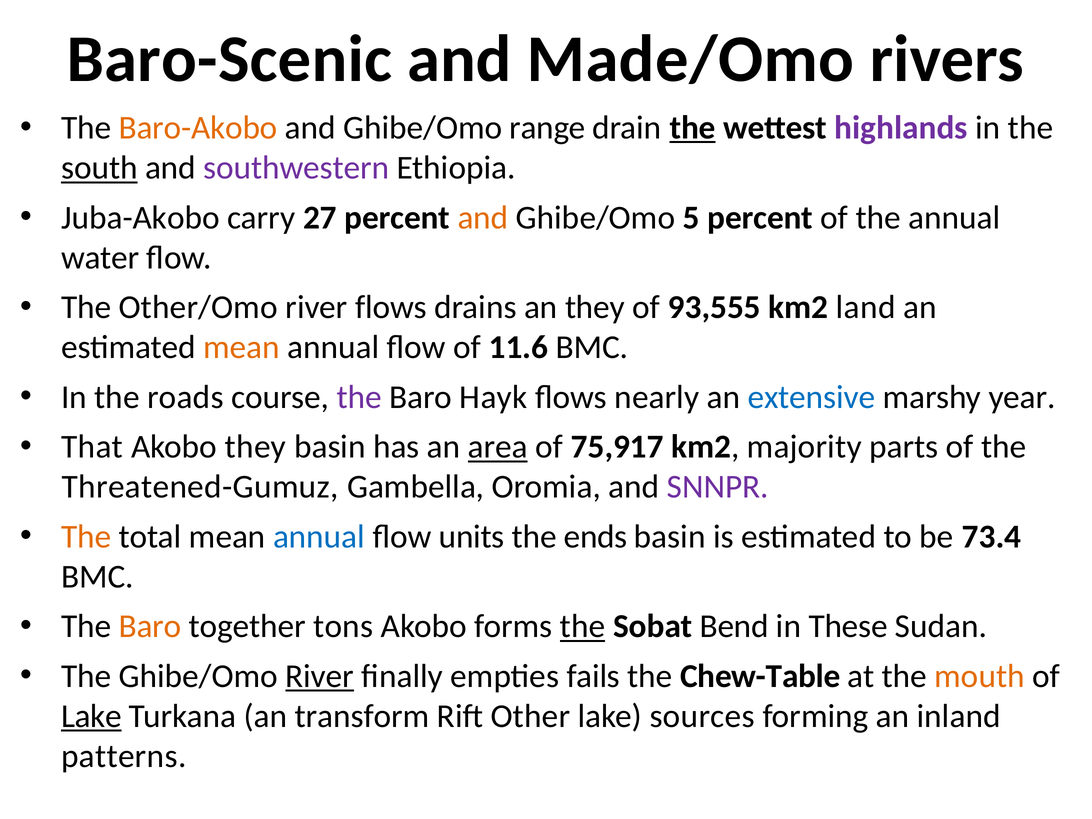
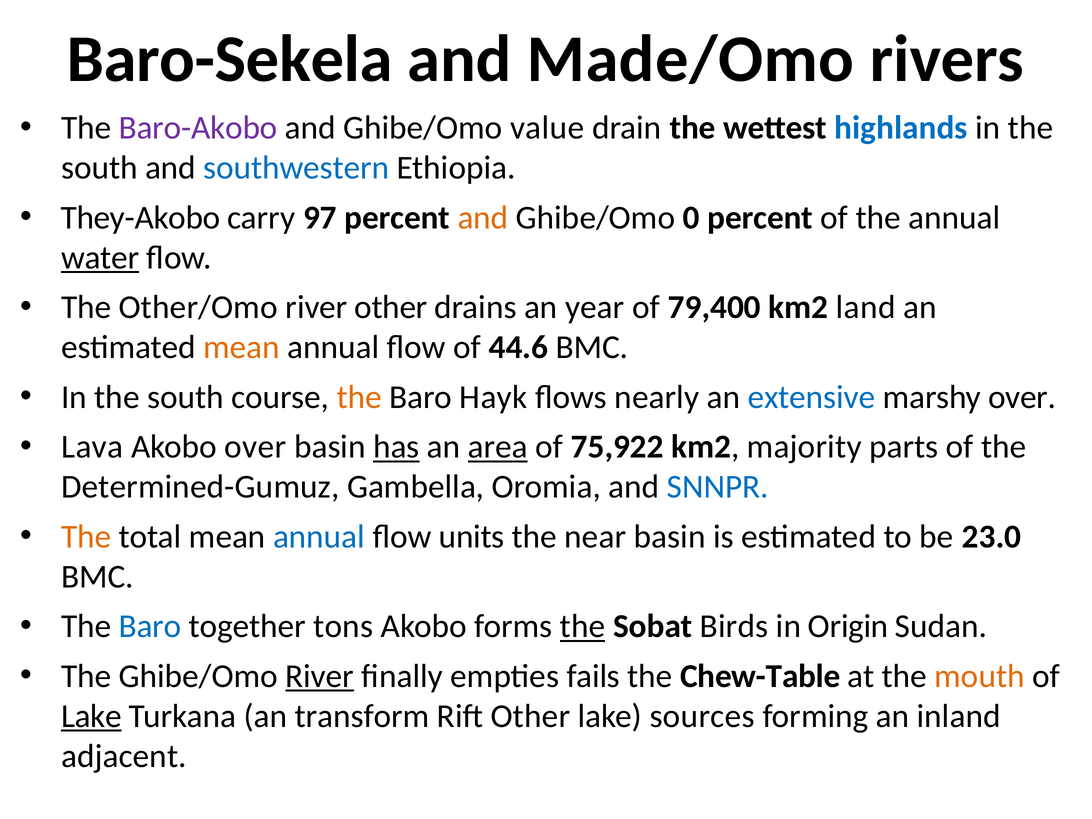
Baro-Scenic: Baro-Scenic -> Baro-Sekela (230, 59)
Baro-Akobo colour: orange -> purple (198, 128)
range: range -> value (547, 128)
the underline: present -> none (693, 128)
highlands colour: purple -> blue (901, 128)
south underline: present -> none (99, 168)
southwestern colour: purple -> blue (296, 168)
Juba-Akobo: Juba-Akobo -> They-Akobo (141, 218)
27: 27 -> 97 (320, 218)
5: 5 -> 0 (691, 218)
water underline: none -> present (100, 258)
river flows: flows -> other (391, 307)
an they: they -> year (595, 307)
93,555: 93,555 -> 79,400 (714, 307)
11.6: 11.6 -> 44.6 (518, 347)
roads: roads -> south (185, 397)
the colour: purple -> orange (359, 397)
marshy year: year -> over (1022, 397)
That: That -> Lava (92, 447)
Akobo they: they -> over (255, 447)
has underline: none -> present (396, 447)
75,917: 75,917 -> 75,922 (617, 447)
Threatened-Gumuz: Threatened-Gumuz -> Determined-Gumuz (200, 487)
SNNPR colour: purple -> blue (718, 487)
ends: ends -> near (595, 537)
73.4: 73.4 -> 23.0 (992, 537)
Baro colour: orange -> blue (150, 626)
Bend: Bend -> Birds (734, 626)
These: These -> Origin (848, 626)
patterns: patterns -> adjacent (124, 756)
